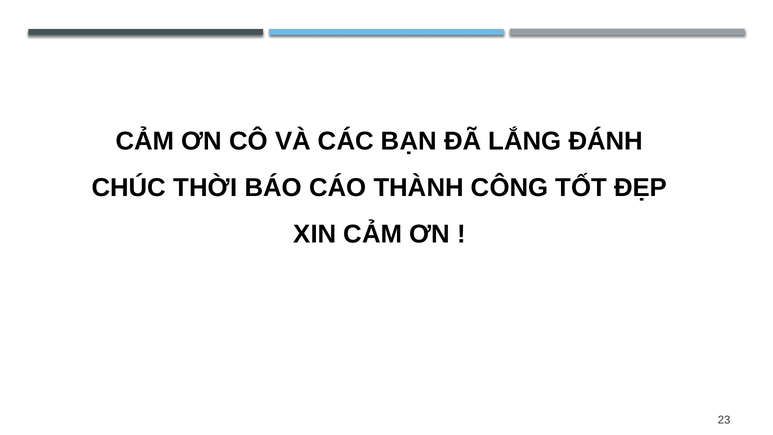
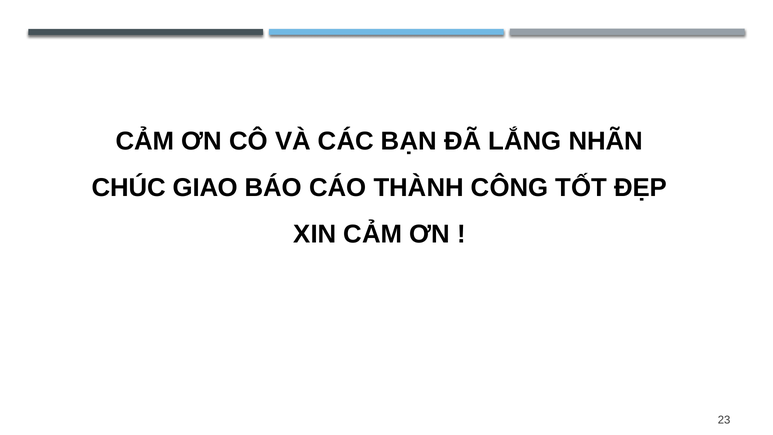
ĐÁNH: ĐÁNH -> NHÃN (606, 141)
THỜI: THỜI -> GIAO (205, 188)
